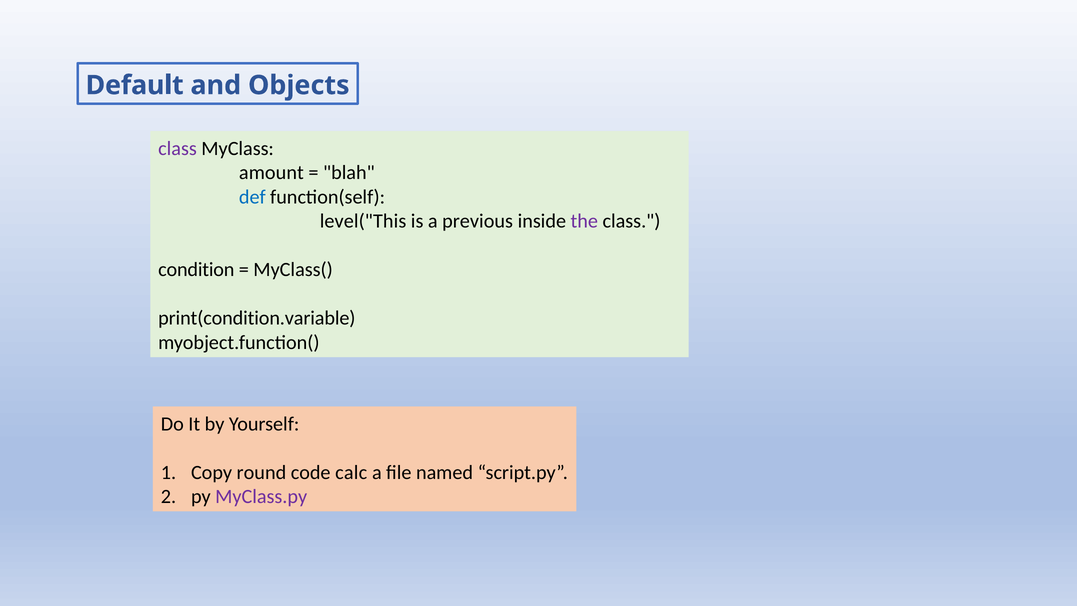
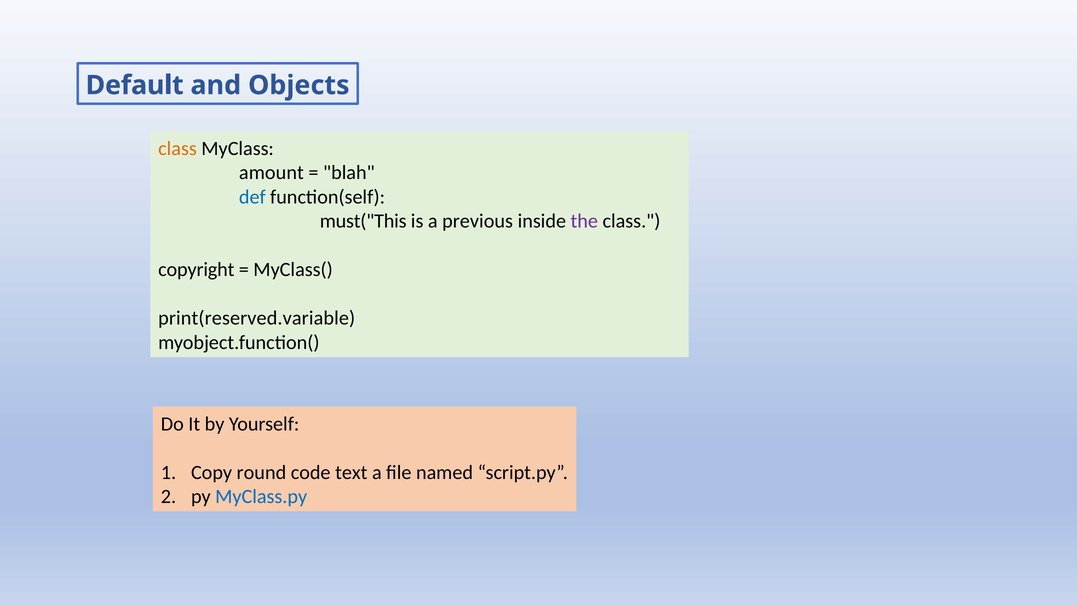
class colour: purple -> orange (177, 149)
level("This: level("This -> must("This (363, 221)
condition: condition -> copyright (196, 270)
print(condition.variable: print(condition.variable -> print(reserved.variable (257, 318)
calc: calc -> text (351, 472)
MyClass.py colour: purple -> blue (261, 496)
